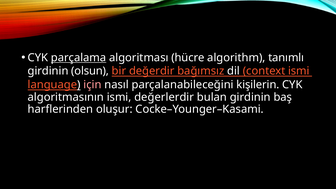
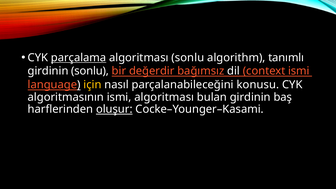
algoritması hücre: hücre -> sonlu (188, 58)
girdinin olsun: olsun -> sonlu (90, 71)
için colour: pink -> yellow (92, 85)
kişilerin: kişilerin -> konusu (258, 85)
ismi değerlerdir: değerlerdir -> algoritması (164, 97)
oluşur underline: none -> present (114, 109)
